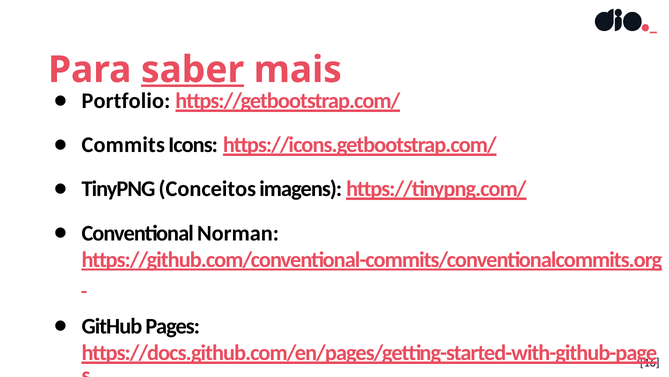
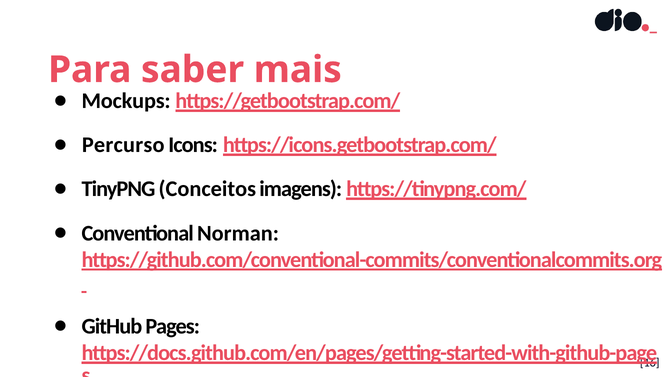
saber underline: present -> none (193, 70)
Portfolio: Portfolio -> Mockups (126, 101)
Commits: Commits -> Percurso (123, 145)
